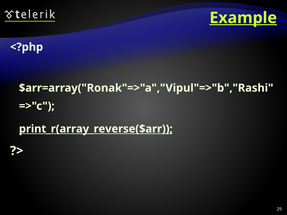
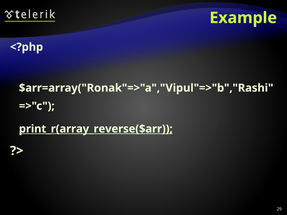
Example underline: present -> none (243, 18)
